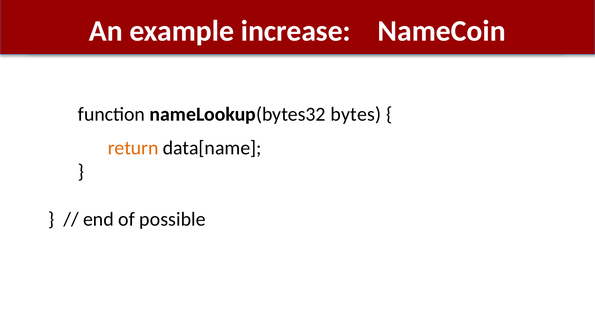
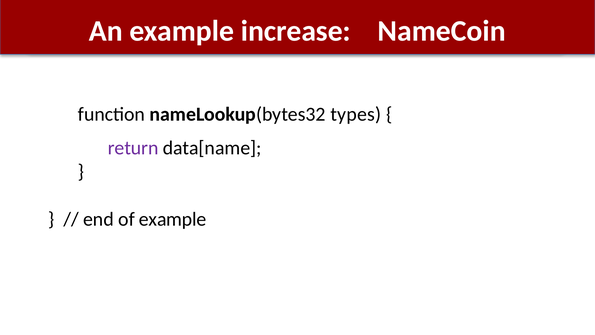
bytes: bytes -> types (356, 114)
return colour: orange -> purple (133, 148)
of possible: possible -> example (173, 219)
